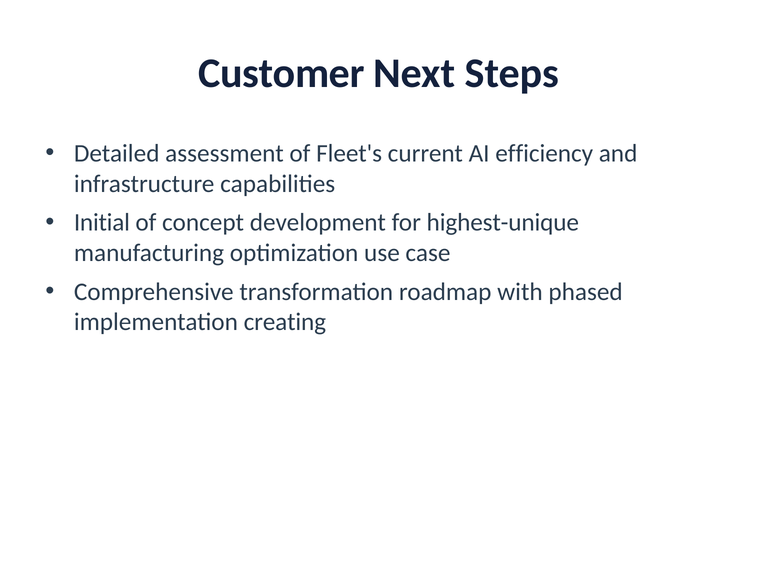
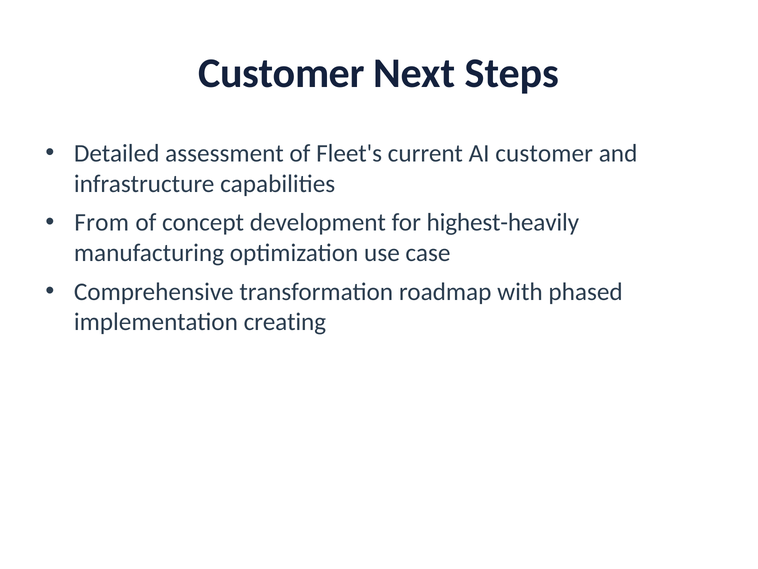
AI efficiency: efficiency -> customer (544, 153)
Initial: Initial -> From (102, 222)
highest-unique: highest-unique -> highest-heavily (503, 222)
